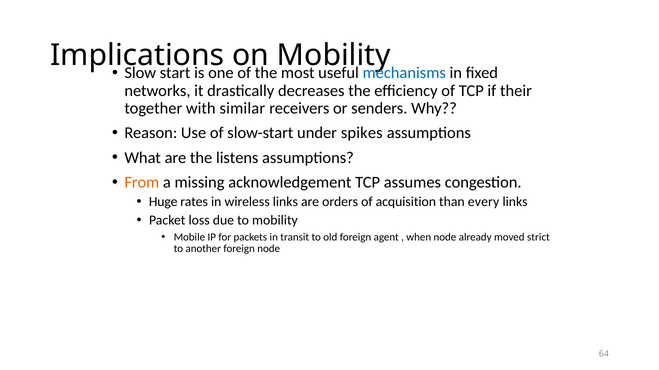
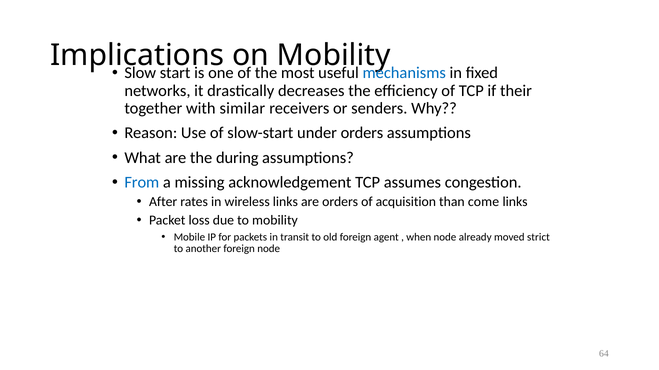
under spikes: spikes -> orders (362, 133)
listens: listens -> during (237, 158)
From colour: orange -> blue (142, 183)
Huge: Huge -> After (163, 202)
every: every -> come (484, 202)
